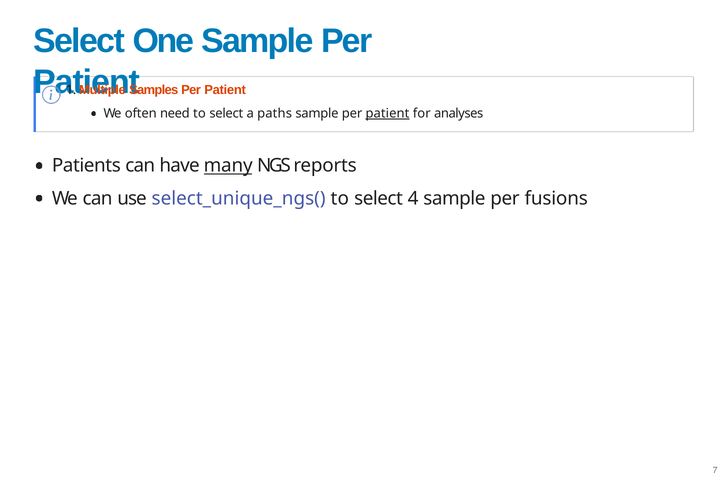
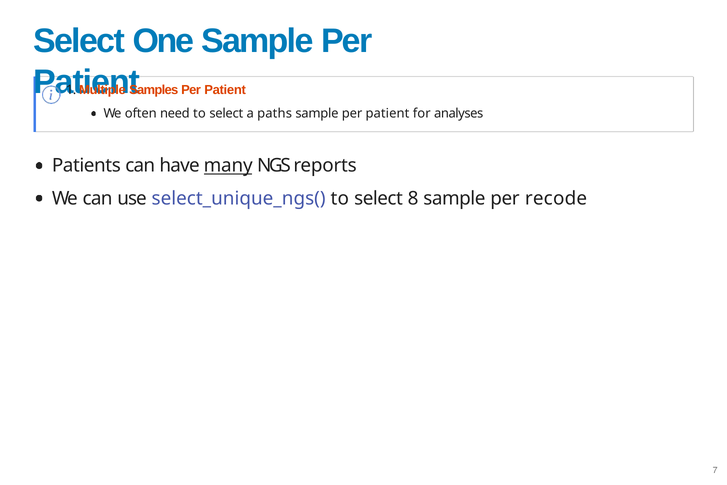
patient underline: present -> none (387, 113)
4: 4 -> 8 (413, 199)
fusions: fusions -> recode (556, 199)
